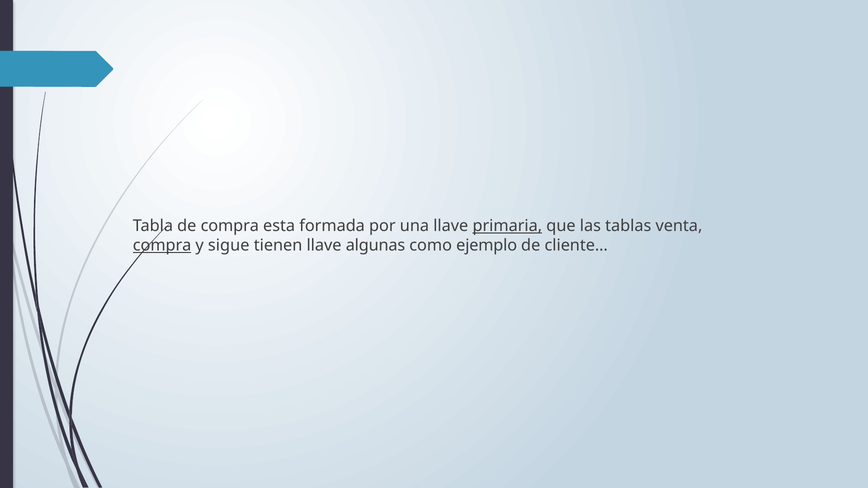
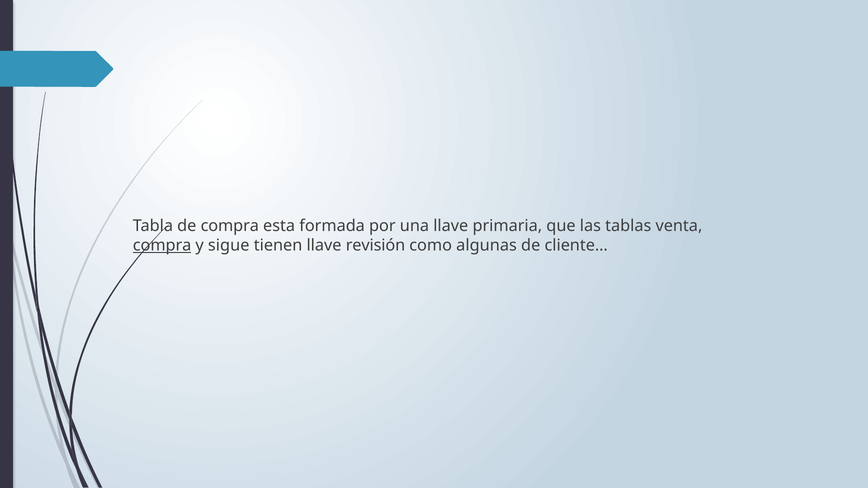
primaria underline: present -> none (507, 226)
algunas: algunas -> revisión (375, 246)
ejemplo: ejemplo -> algunas (487, 246)
